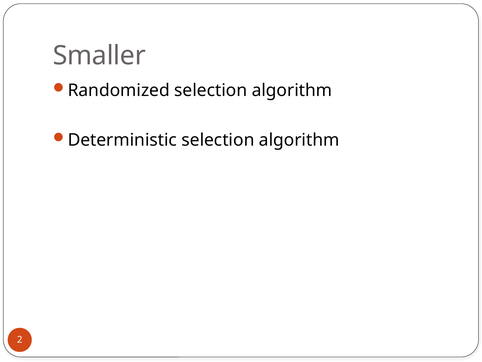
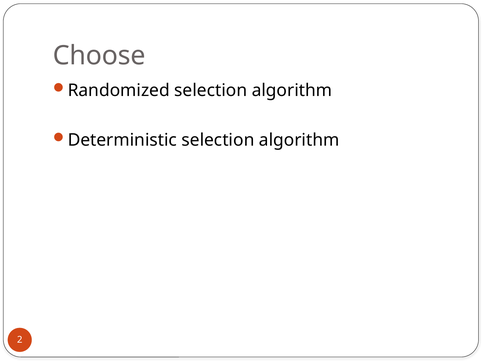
Smaller: Smaller -> Choose (99, 56)
